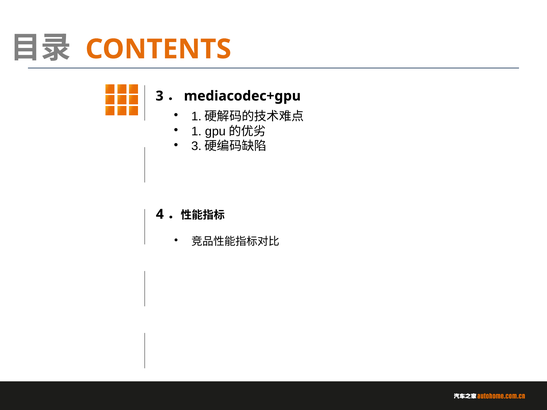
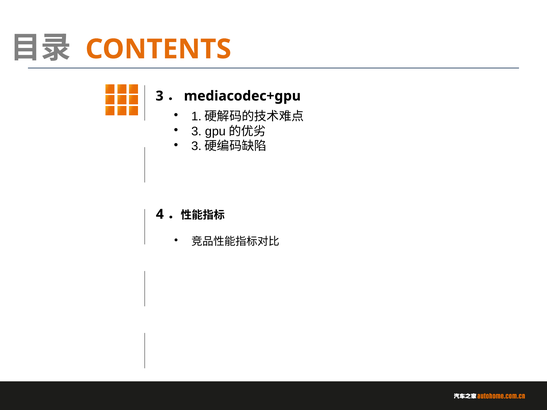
1: 1 -> 3 (196, 131)
